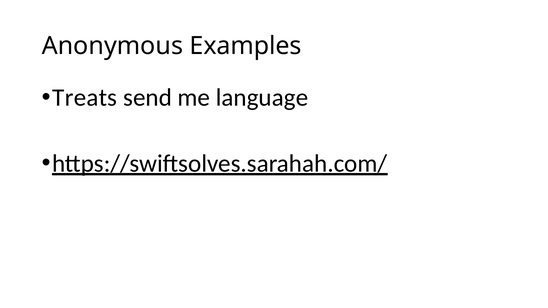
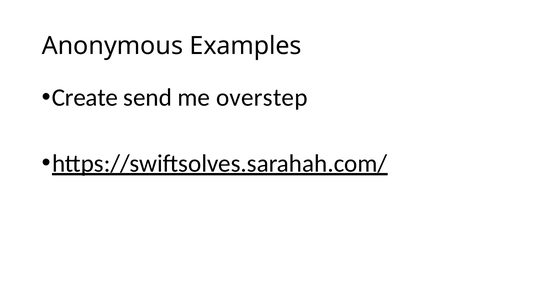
Treats: Treats -> Create (85, 98)
language: language -> overstep (262, 98)
